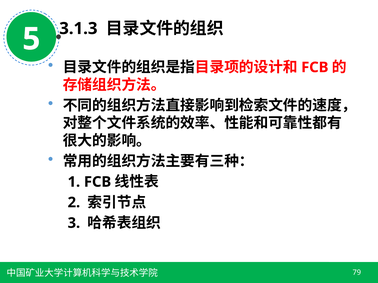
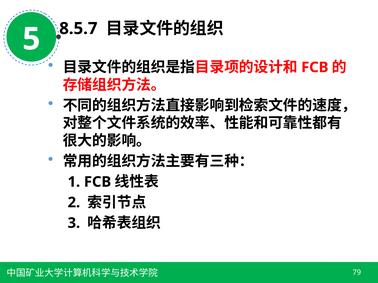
3.1.3: 3.1.3 -> 8.5.7 (78, 29)
